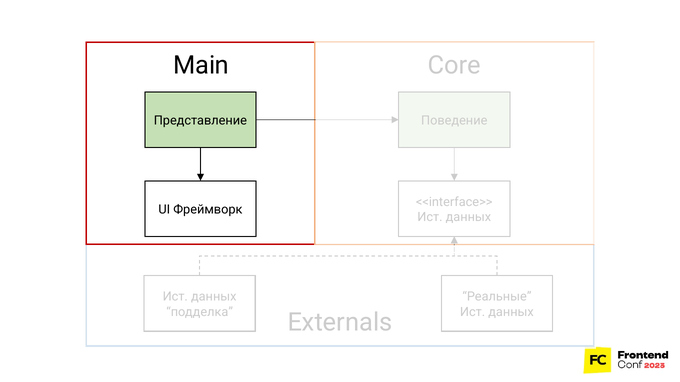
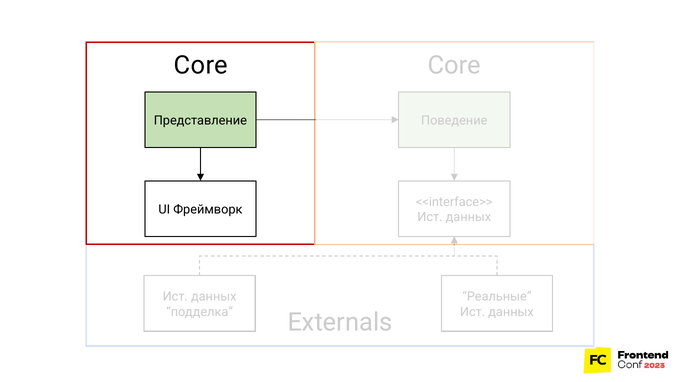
Main: Main -> Core (201, 66)
